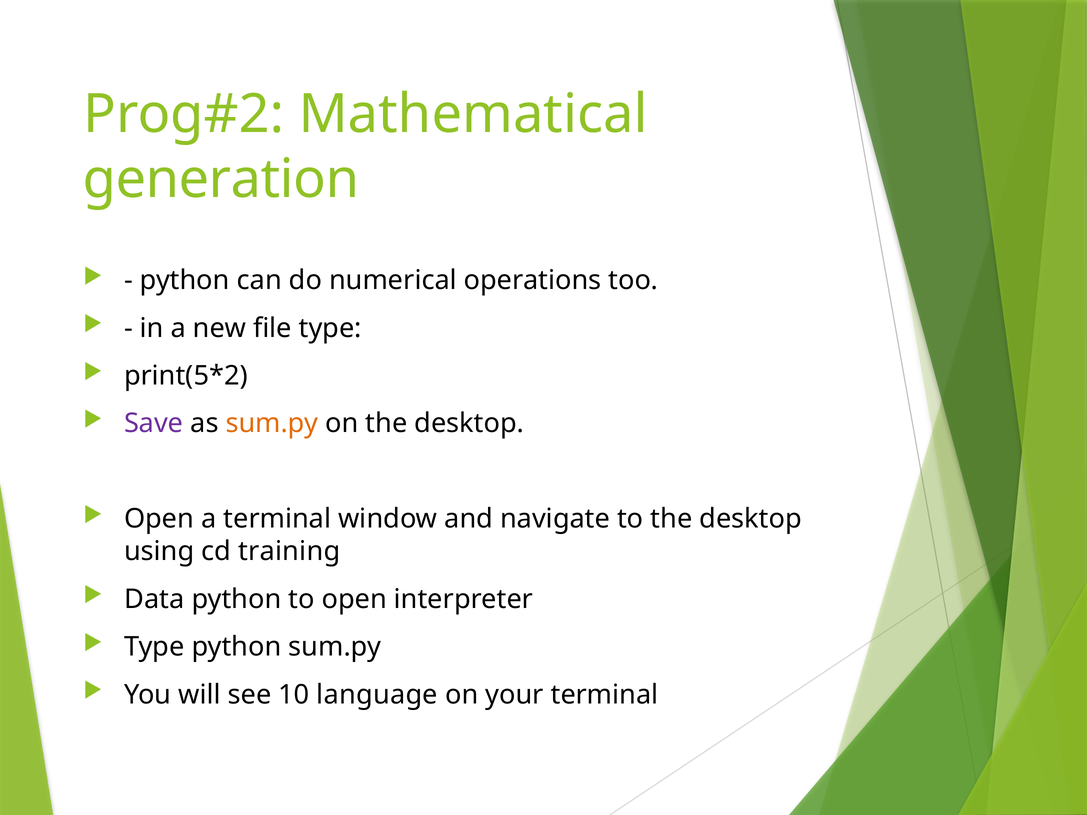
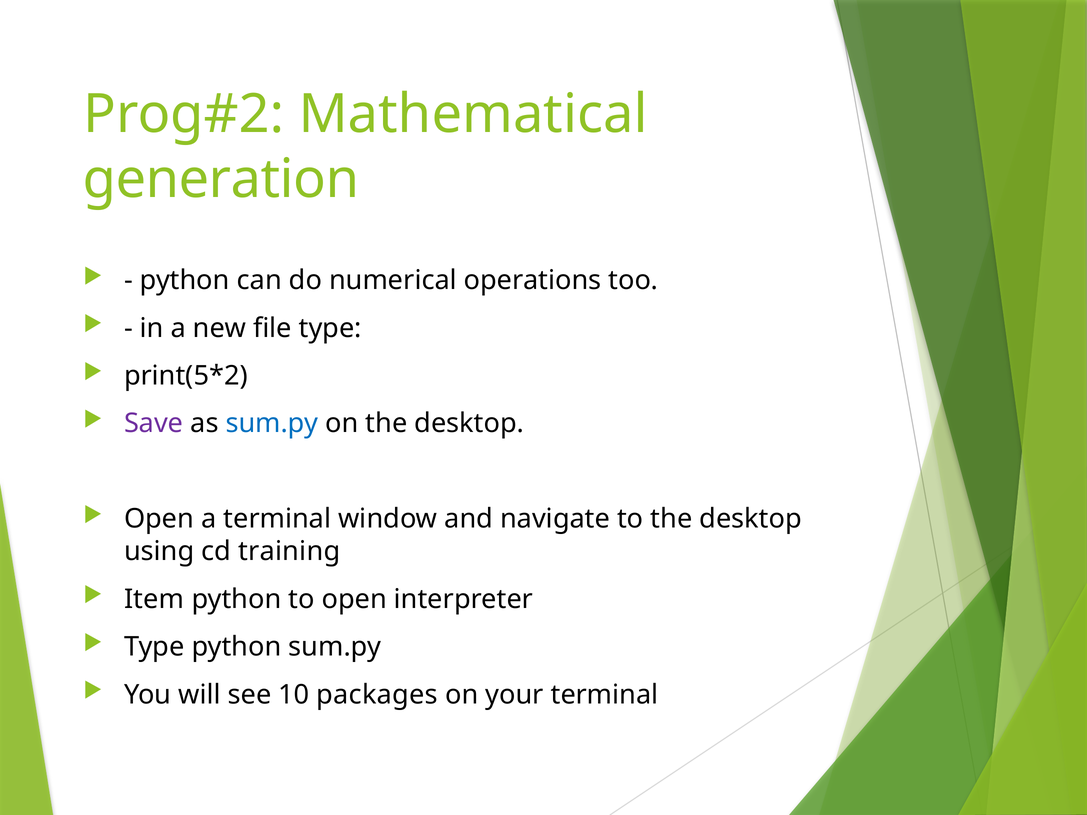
sum.py colour: orange -> blue (272, 424)
Data: Data -> Item (154, 599)
language: language -> packages (377, 695)
